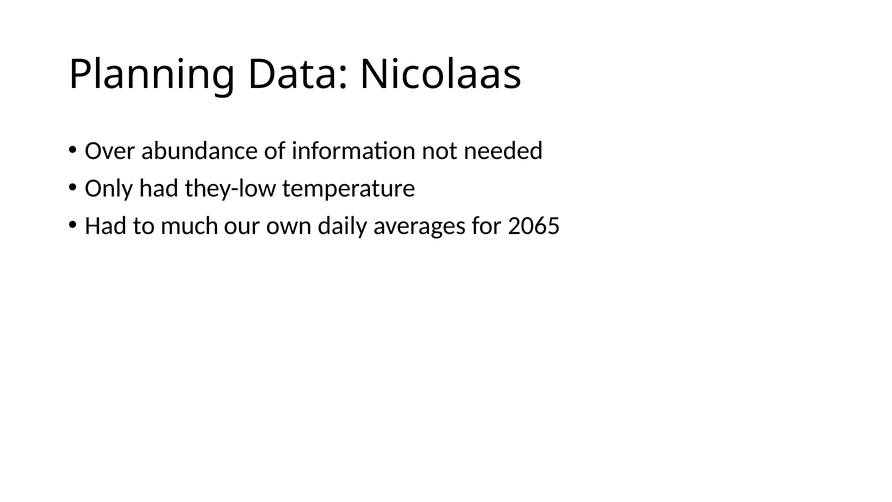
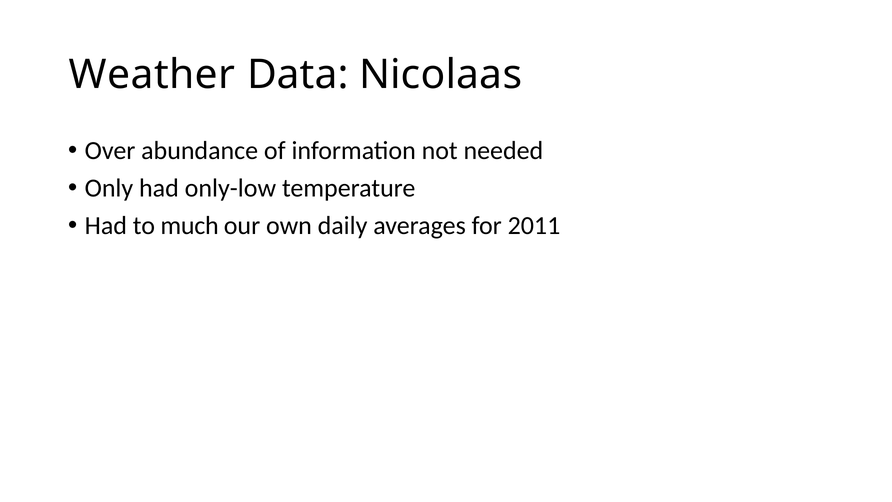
Planning: Planning -> Weather (152, 75)
they-low: they-low -> only-low (230, 188)
2065: 2065 -> 2011 (534, 225)
